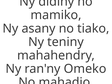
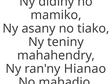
Omeko: Omeko -> Hianao (85, 69)
